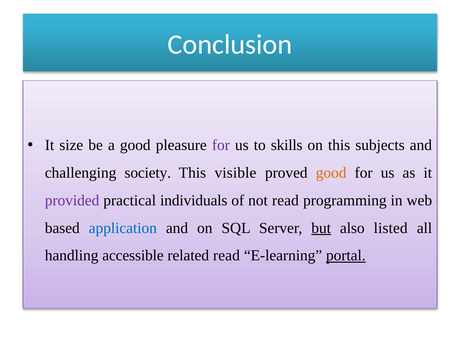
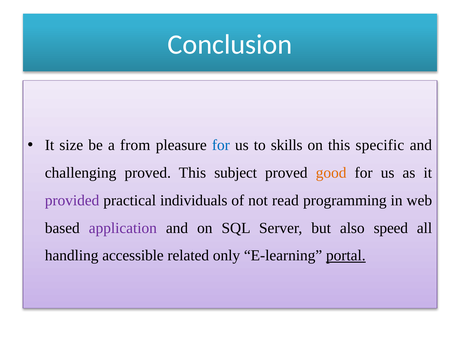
a good: good -> from (135, 145)
for colour: purple -> blue (221, 145)
subjects: subjects -> specific (380, 145)
challenging society: society -> proved (148, 173)
visible: visible -> subject (236, 173)
application colour: blue -> purple (123, 228)
but underline: present -> none (321, 228)
listed: listed -> speed (391, 228)
related read: read -> only (227, 256)
